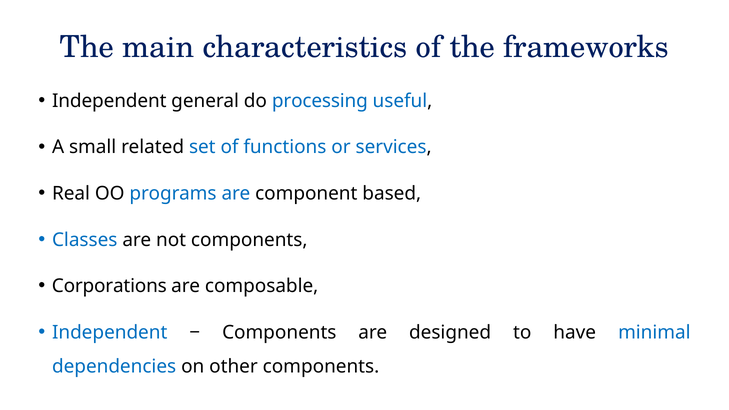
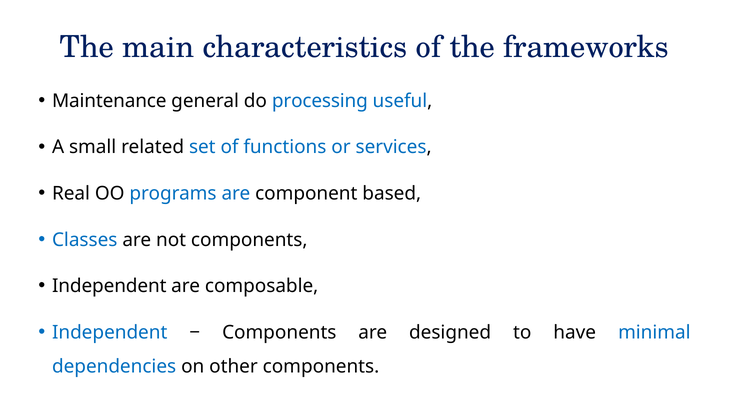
Independent: Independent -> Maintenance (109, 101)
Corporations: Corporations -> Independent (109, 286)
